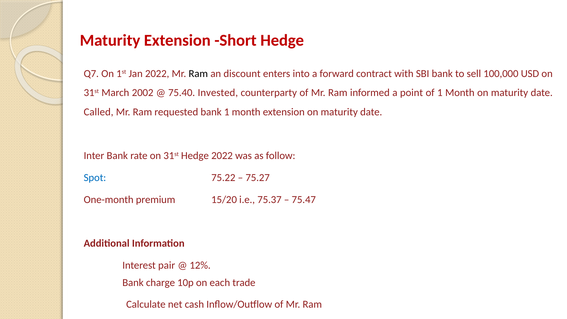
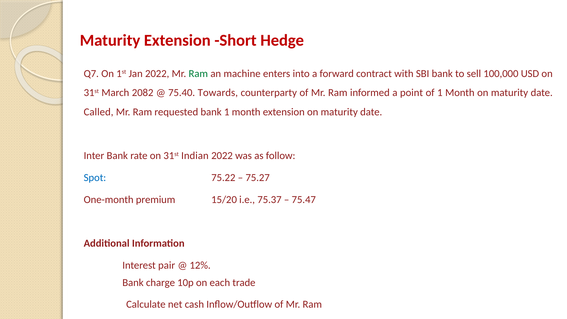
Ram colour: black -> green (198, 74)
discount: discount -> machine (242, 74)
2002: 2002 -> 2082 (143, 93)
Invested: Invested -> Towards (218, 93)
31st Hedge: Hedge -> Indian (195, 156)
